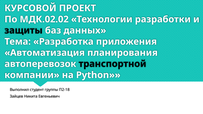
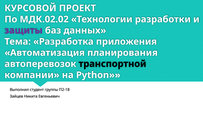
защиты colour: black -> purple (23, 30)
